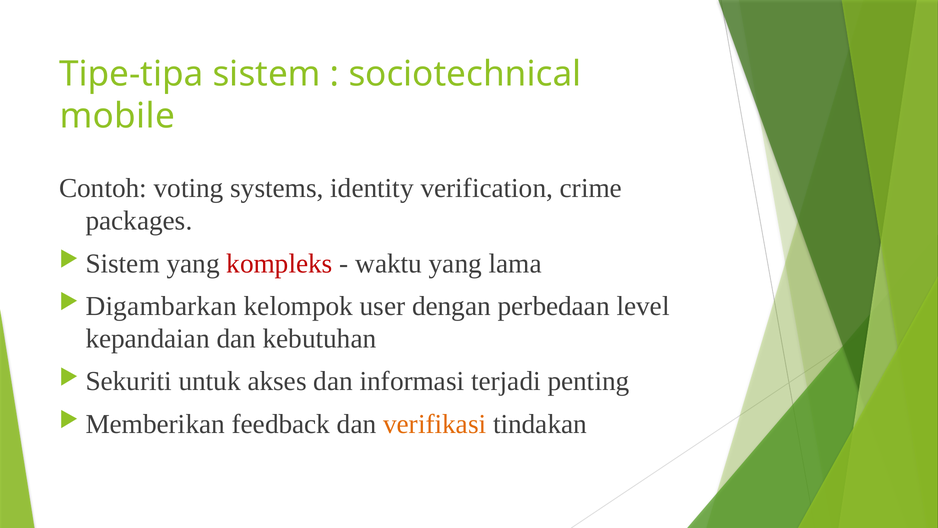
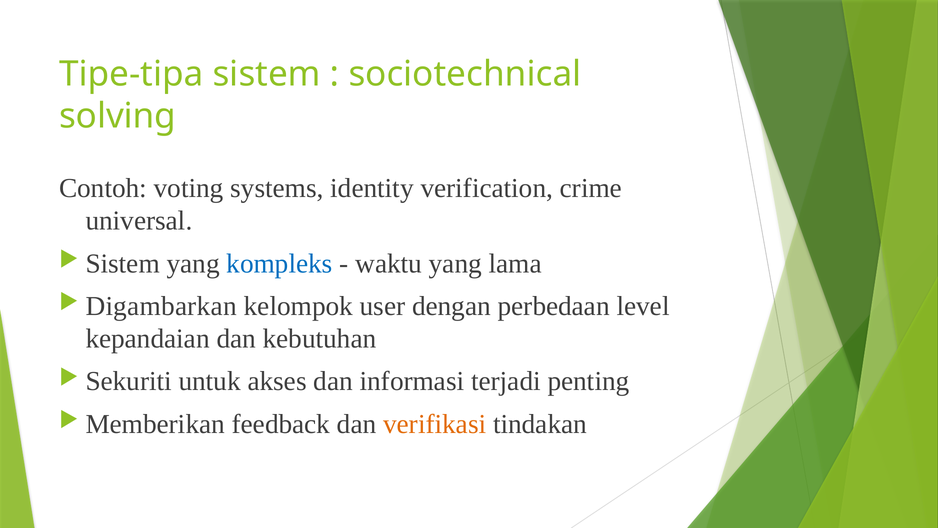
mobile: mobile -> solving (118, 116)
packages: packages -> universal (139, 221)
kompleks colour: red -> blue (280, 263)
